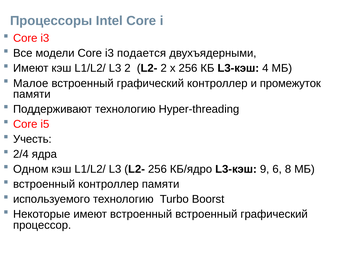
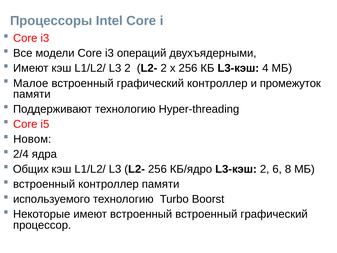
подается: подается -> операций (142, 53)
Учесть: Учесть -> Новом (32, 139)
Одном: Одном -> Общих (31, 169)
L3-кэш 9: 9 -> 2 (265, 169)
